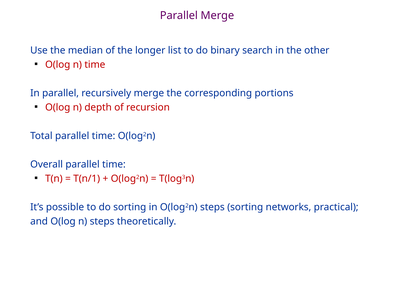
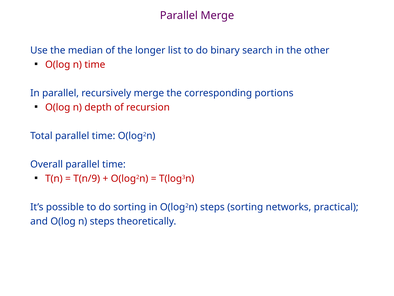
T(n/1: T(n/1 -> T(n/9 (87, 178)
